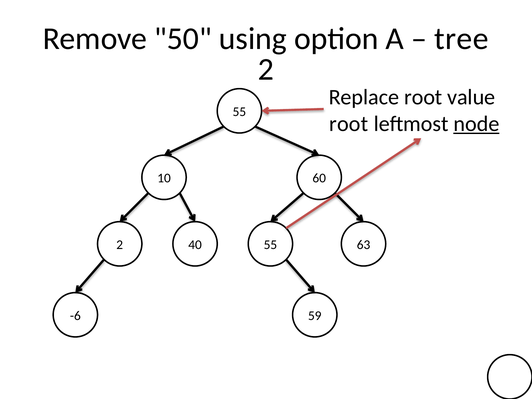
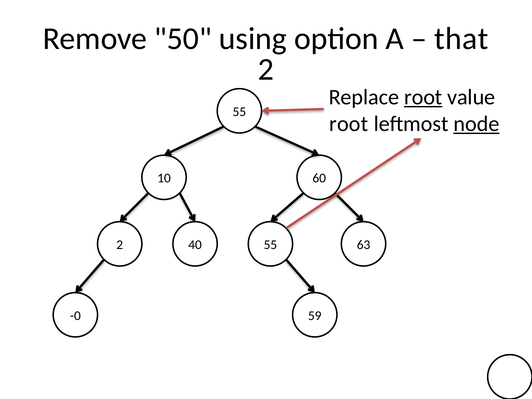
tree: tree -> that (461, 39)
root underline: none -> present (423, 97)
-6: -6 -> -0 (75, 316)
